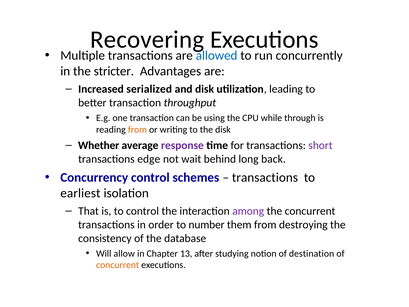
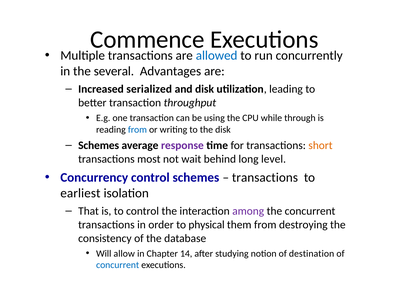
Recovering: Recovering -> Commence (147, 40)
stricter: stricter -> several (114, 71)
from colour: orange -> blue (137, 129)
Whether: Whether -> Schemes (99, 145)
short colour: purple -> orange (320, 145)
edge: edge -> most (149, 159)
back: back -> level (274, 159)
number: number -> physical (207, 224)
13: 13 -> 14 (186, 253)
concurrent colour: orange -> blue (118, 265)
